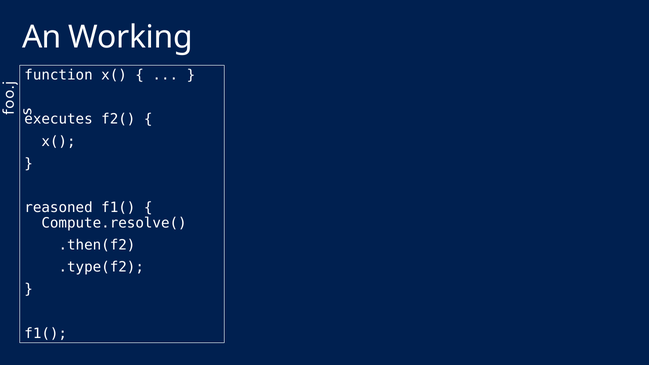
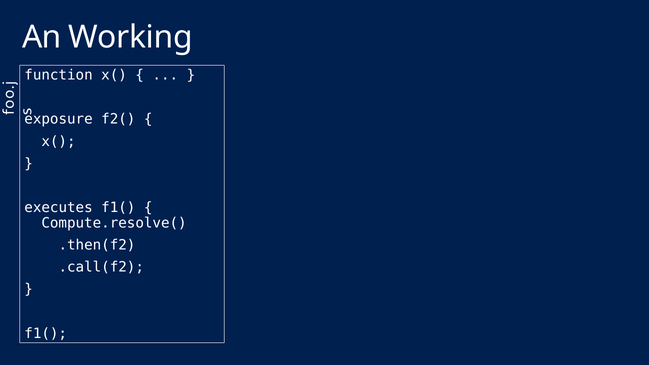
executes: executes -> exposure (59, 119)
reasoned: reasoned -> executes (59, 208)
.type(f2: .type(f2 -> .call(f2 (101, 267)
